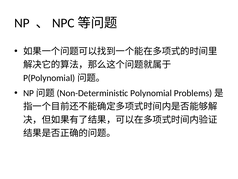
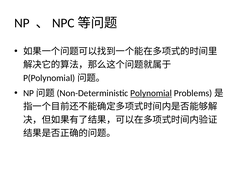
Polynomial underline: none -> present (151, 93)
